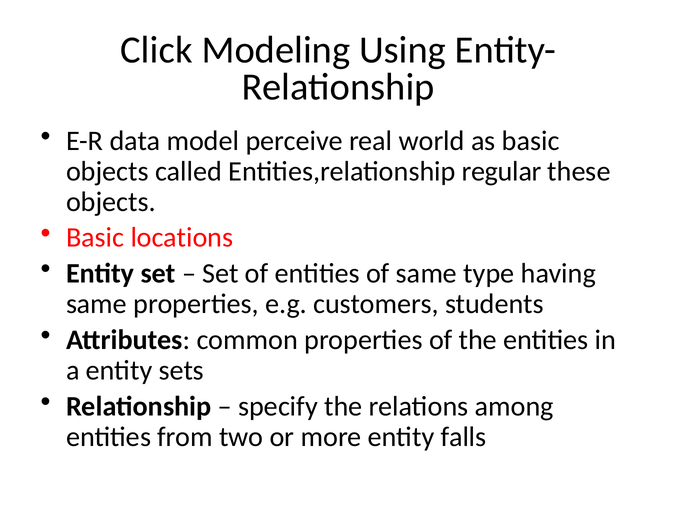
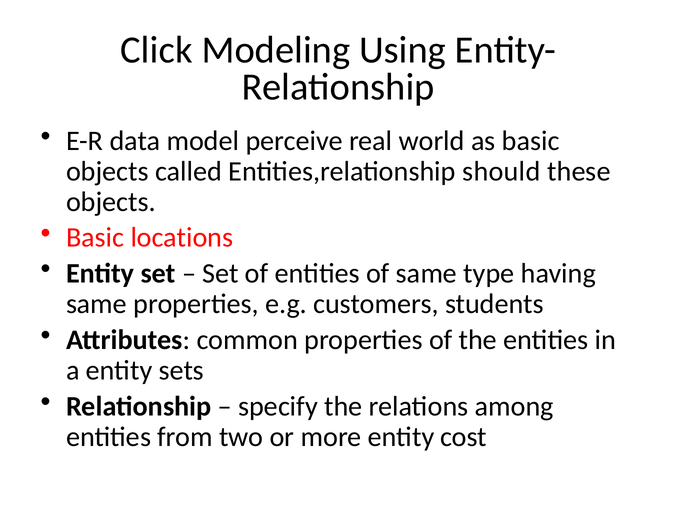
regular: regular -> should (501, 171)
falls: falls -> cost (464, 437)
